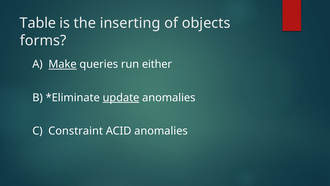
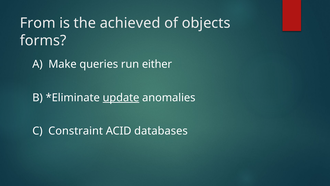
Table: Table -> From (38, 23)
inserting: inserting -> achieved (130, 23)
Make underline: present -> none (63, 64)
ACID anomalies: anomalies -> databases (161, 131)
